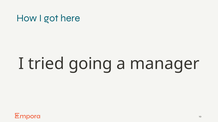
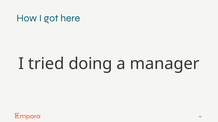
going: going -> doing (90, 64)
